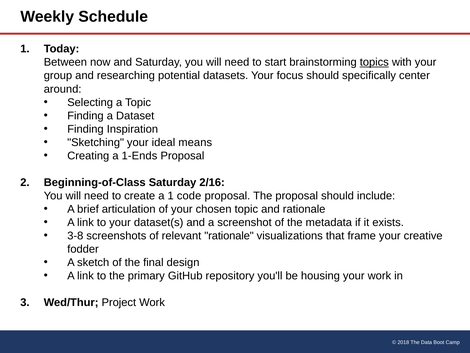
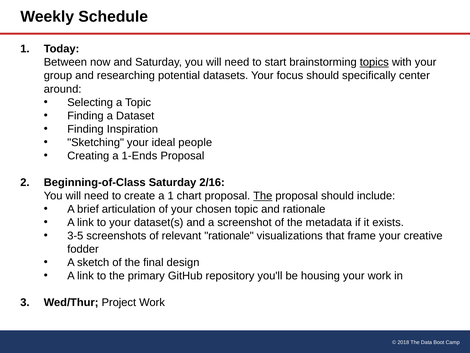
means: means -> people (195, 142)
code: code -> chart (189, 195)
The underline: none -> present (263, 195)
3-8: 3-8 -> 3-5 (75, 235)
